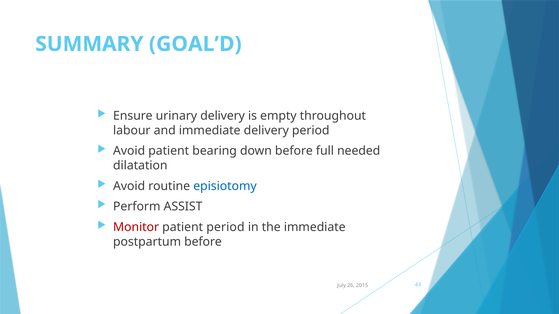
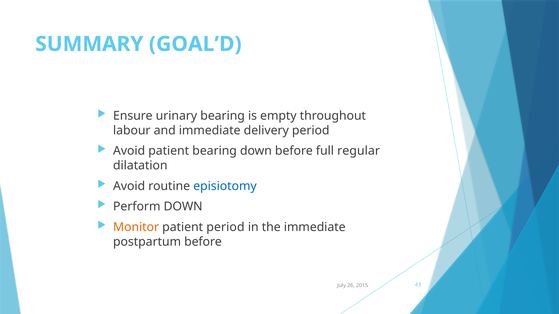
urinary delivery: delivery -> bearing (223, 116)
needed: needed -> regular (359, 151)
Perform ASSIST: ASSIST -> DOWN (183, 207)
Monitor colour: red -> orange (136, 227)
